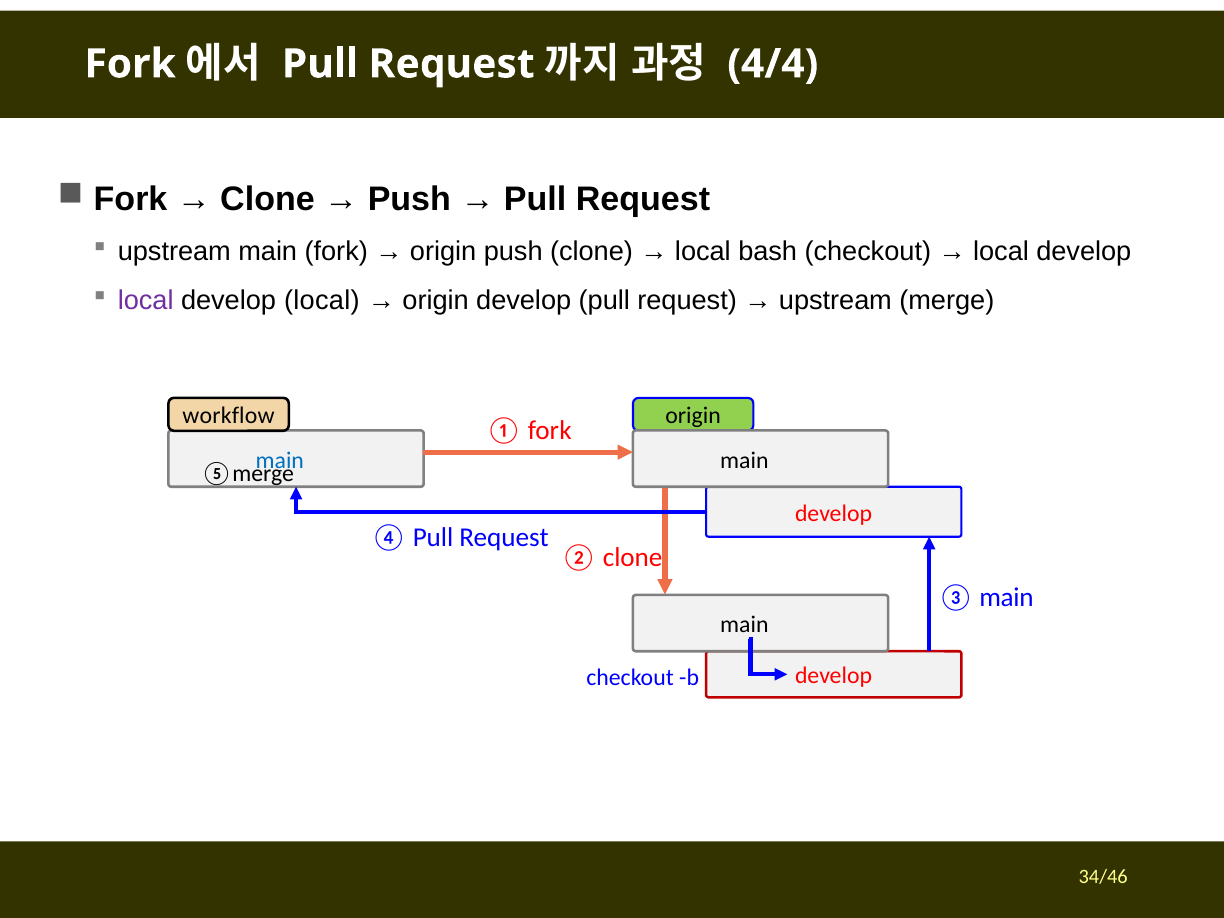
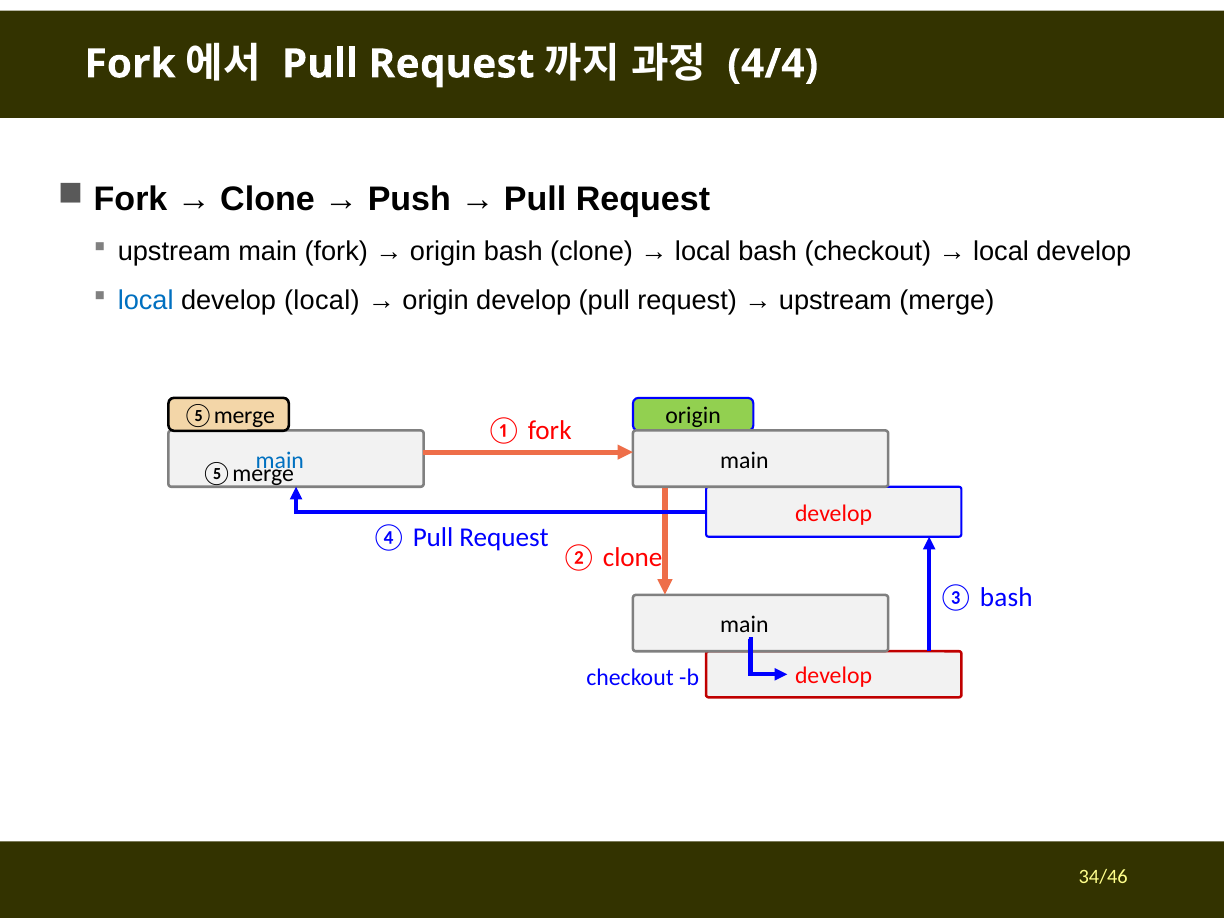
origin push: push -> bash (513, 252)
local colour: purple -> blue (146, 301)
workflow: workflow -> ⑤merge (229, 416)
③ main: main -> bash (1006, 598)
